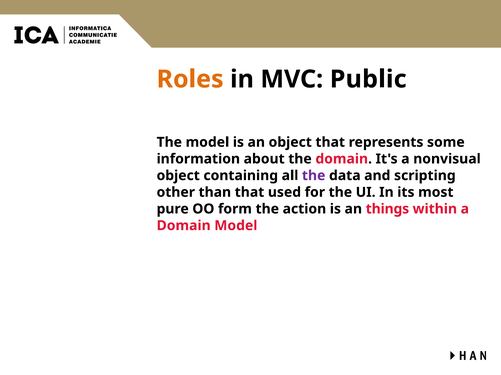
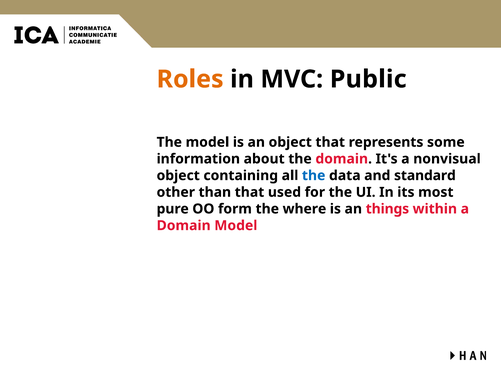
the colour: purple -> blue (314, 176)
scripting: scripting -> standard (425, 176)
action: action -> where (304, 209)
